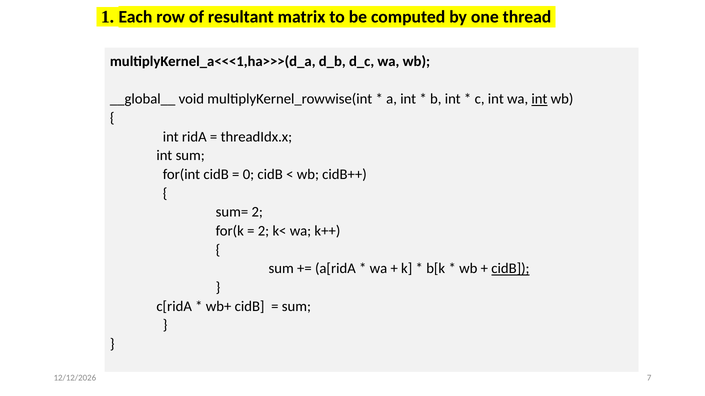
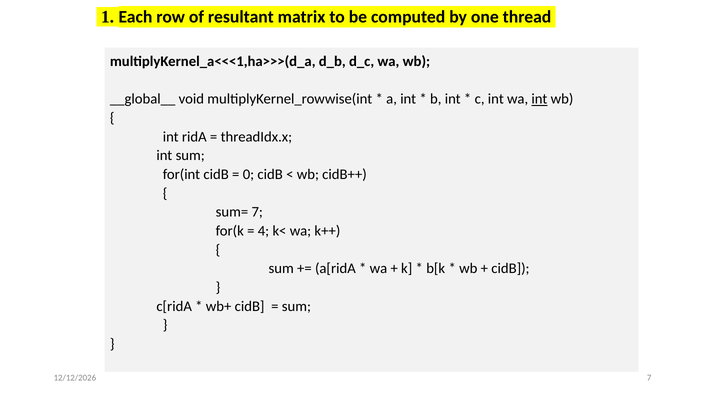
sum= 2: 2 -> 7 (257, 212)
2: 2 -> 4 (263, 231)
cidB underline: present -> none (510, 269)
